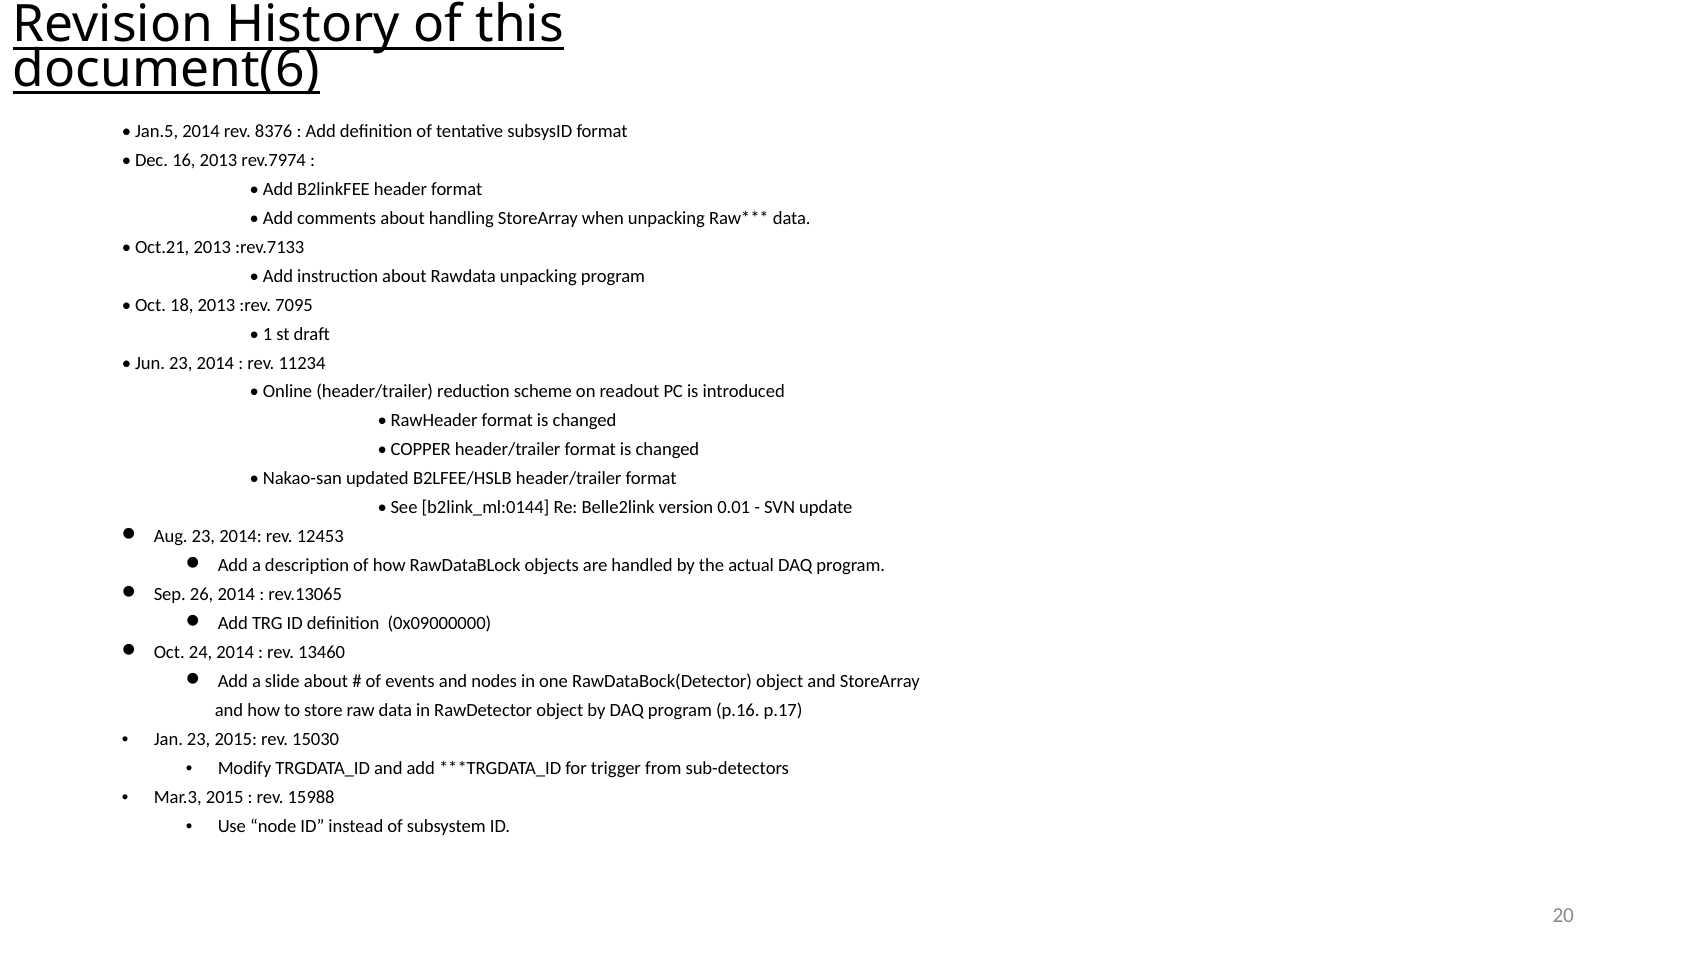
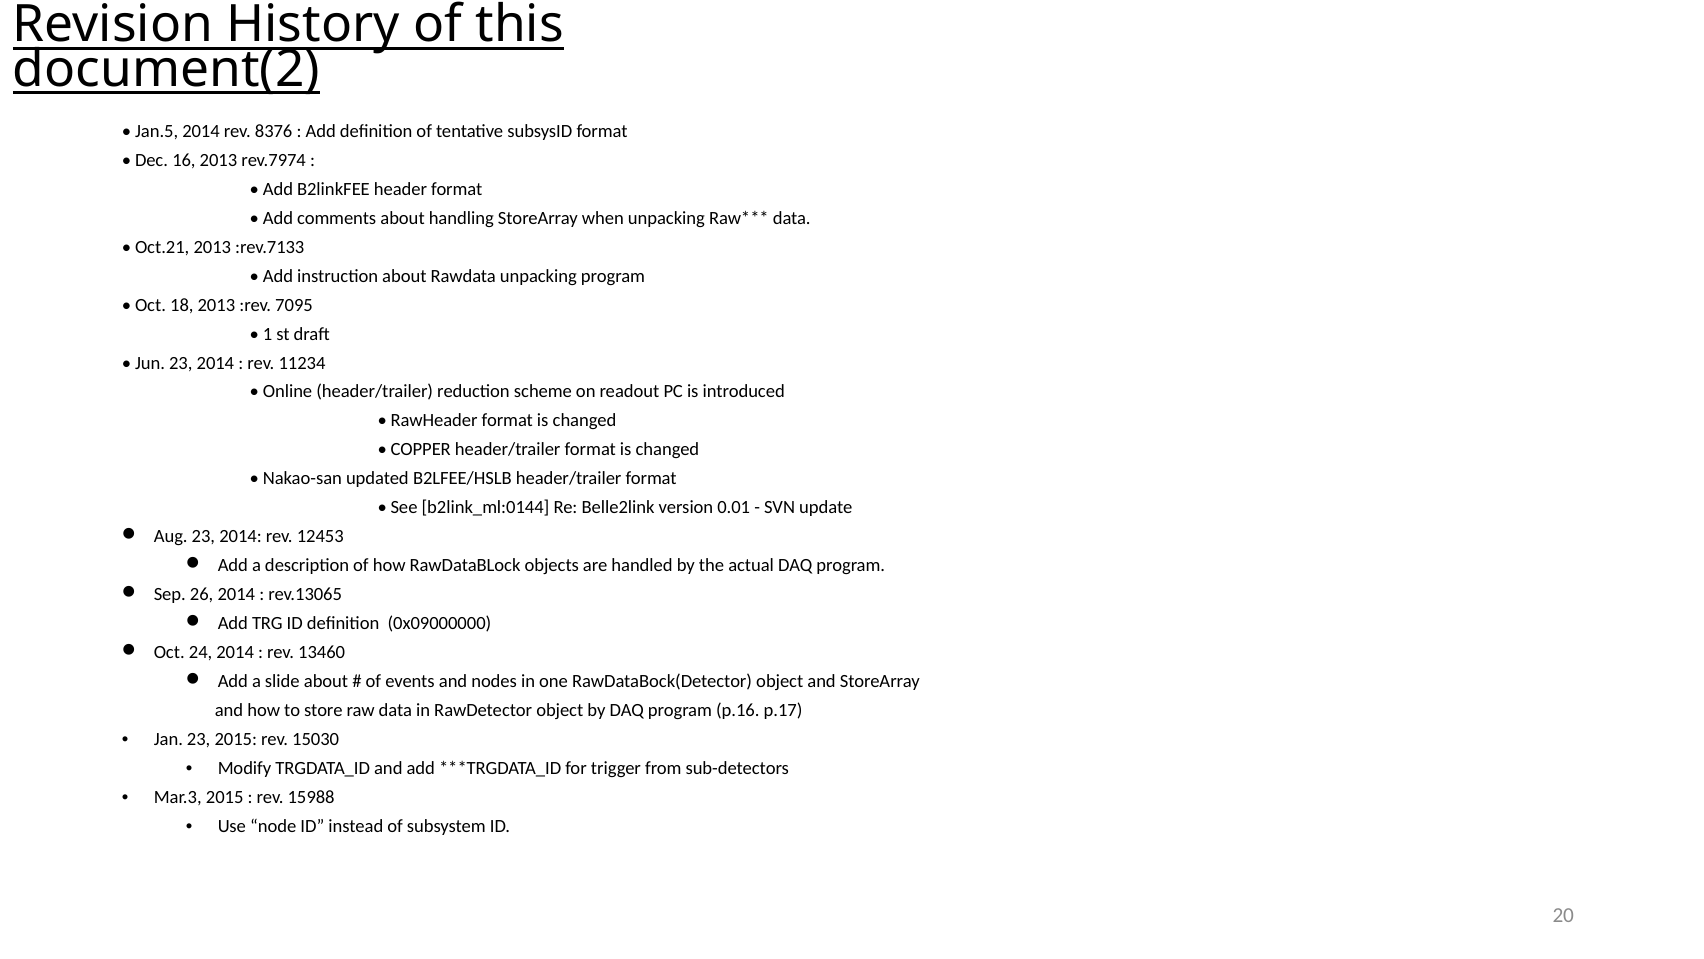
document(6: document(6 -> document(2 (166, 69)
